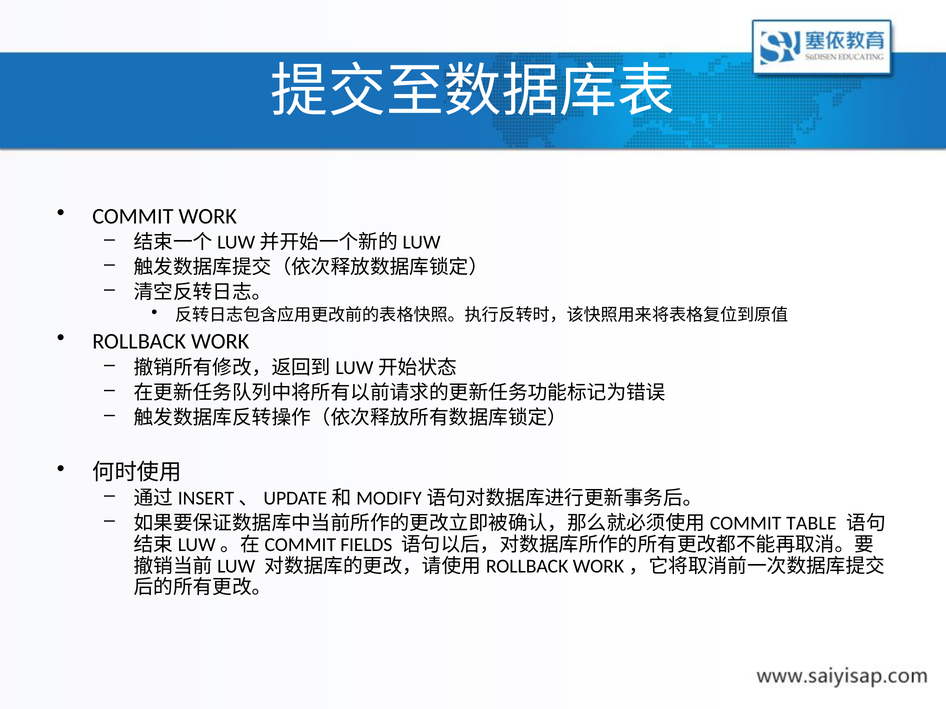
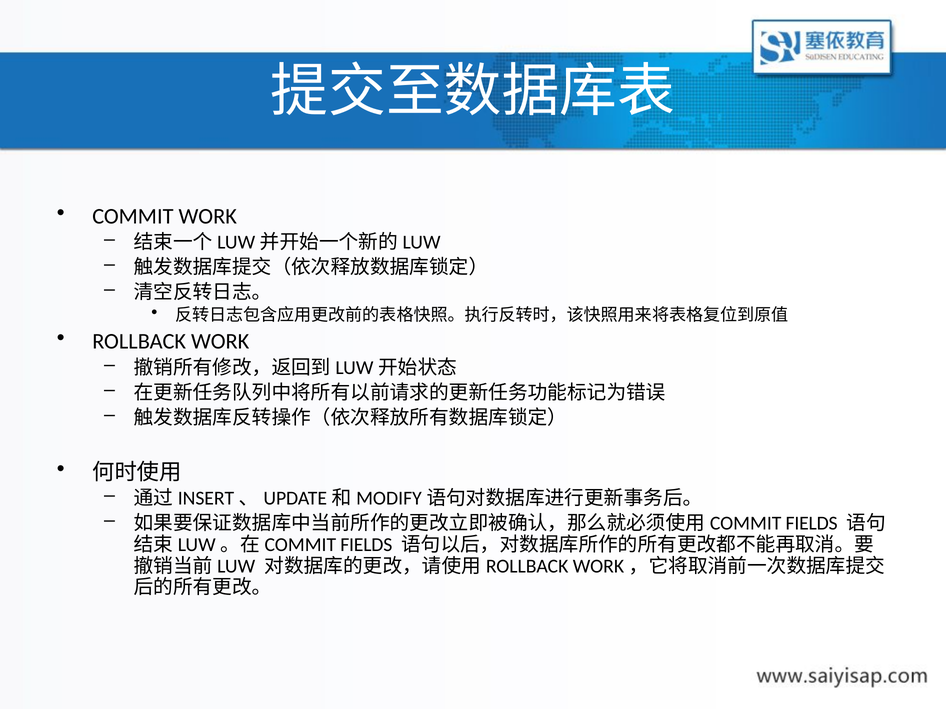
TABLE: TABLE -> FIELDS (812, 524)
